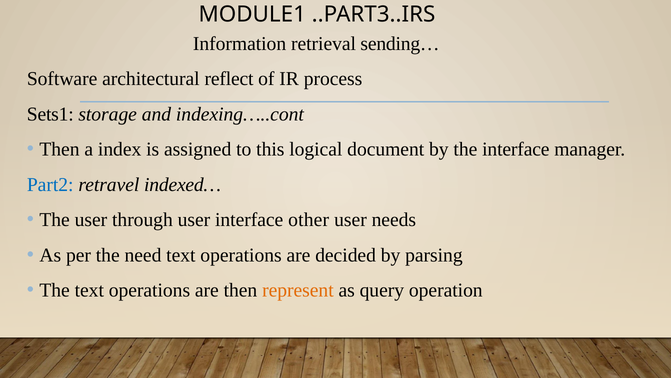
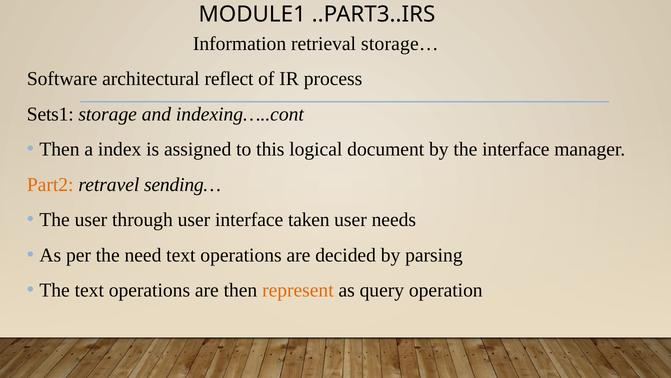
sending…: sending… -> storage… (400, 44)
Part2 colour: blue -> orange (50, 184)
indexed…: indexed… -> sending… (183, 184)
other: other -> taken (309, 220)
